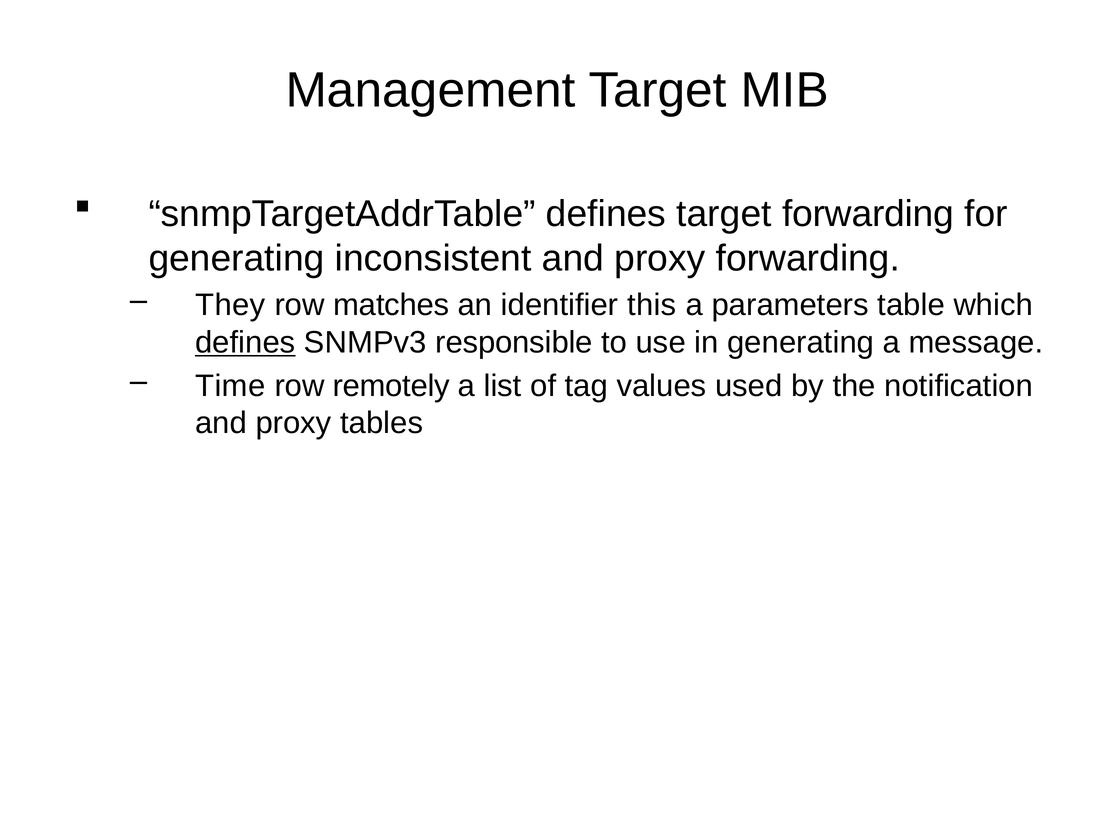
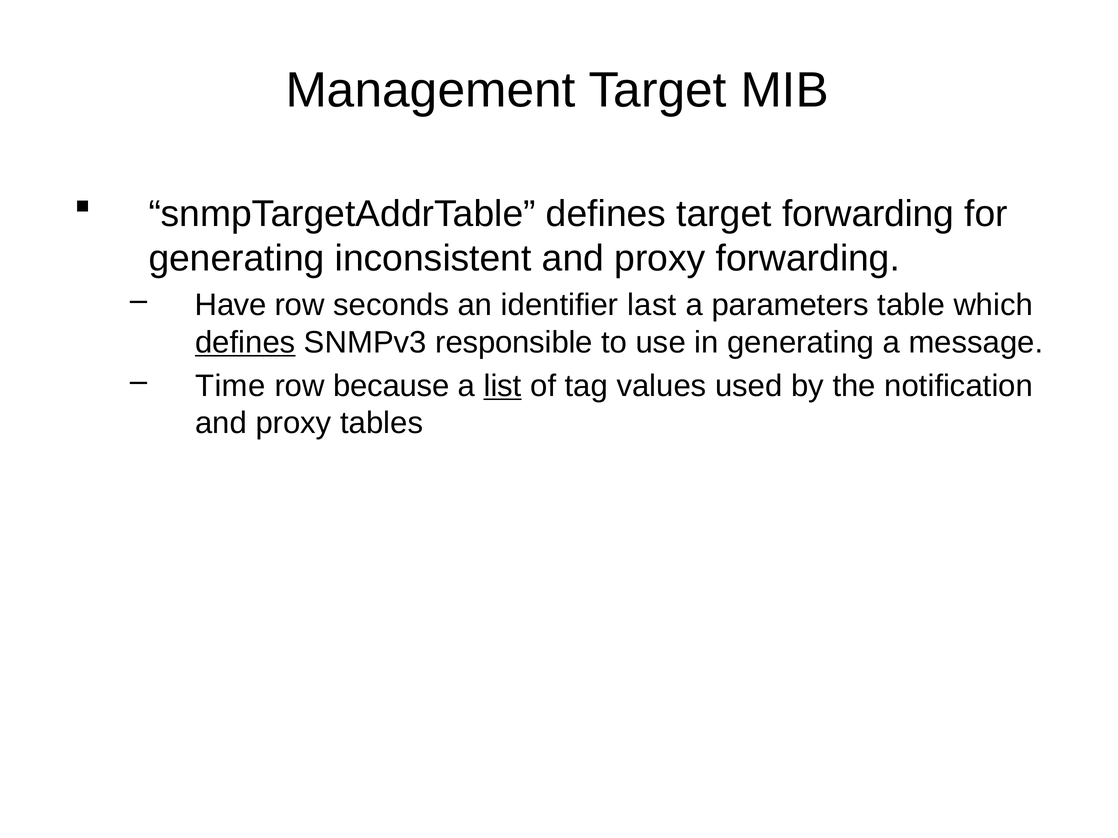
They: They -> Have (231, 305)
matches: matches -> seconds (391, 305)
this: this -> last (652, 305)
remotely: remotely -> because (391, 386)
list underline: none -> present (503, 386)
